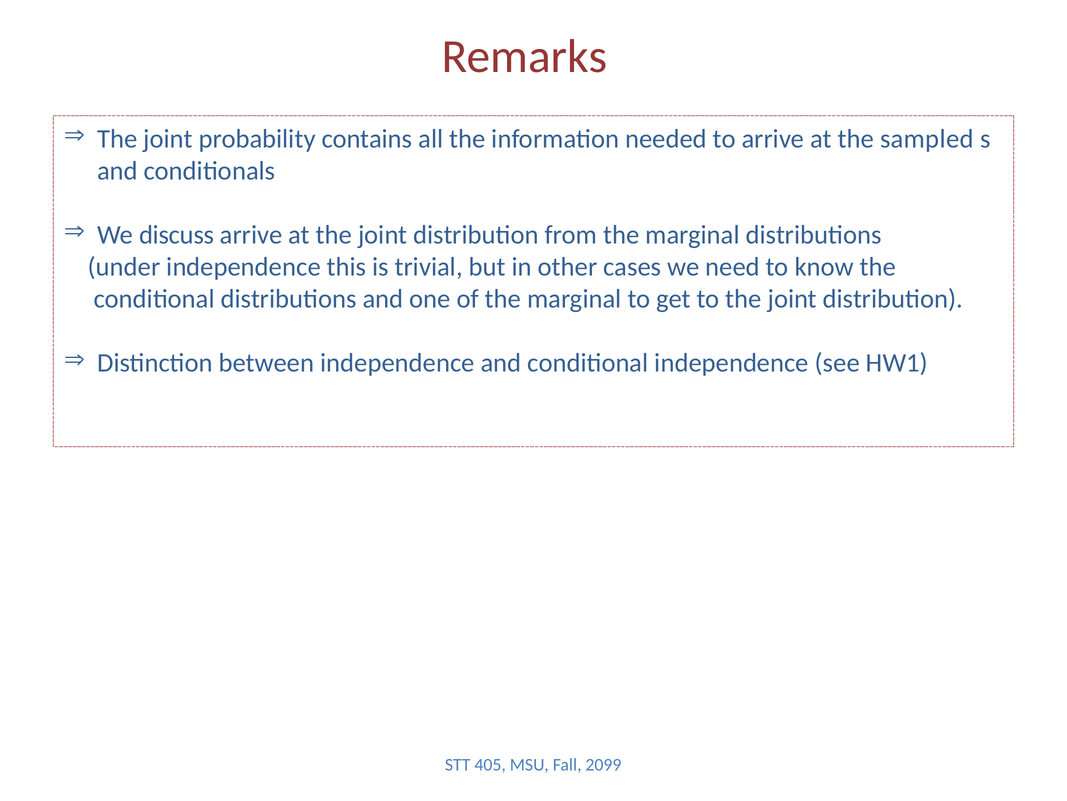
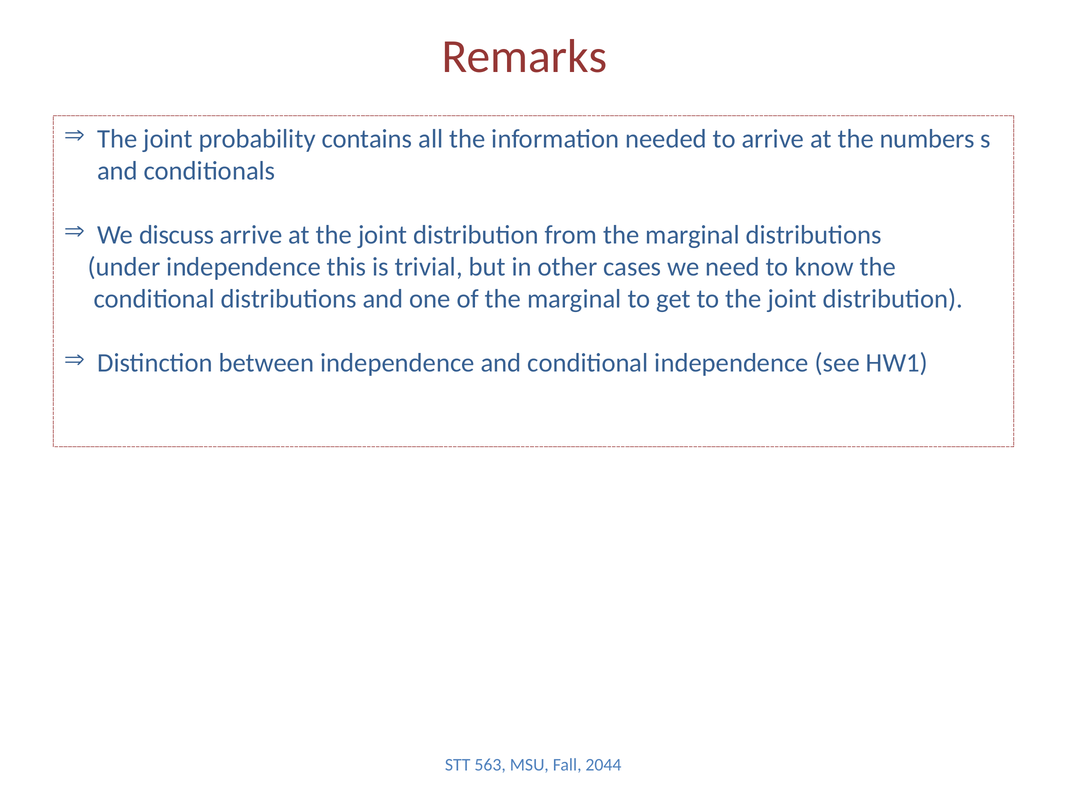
sampled: sampled -> numbers (927, 139)
405: 405 -> 563 (490, 764)
2099: 2099 -> 2044 (603, 764)
